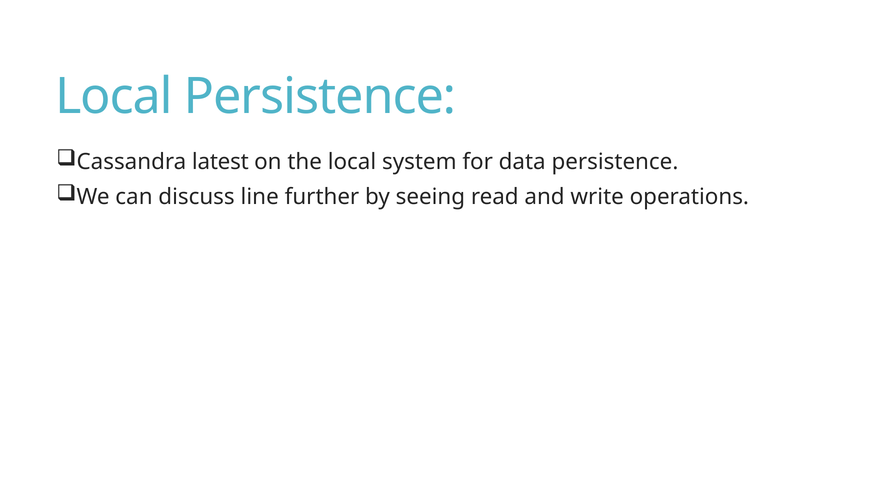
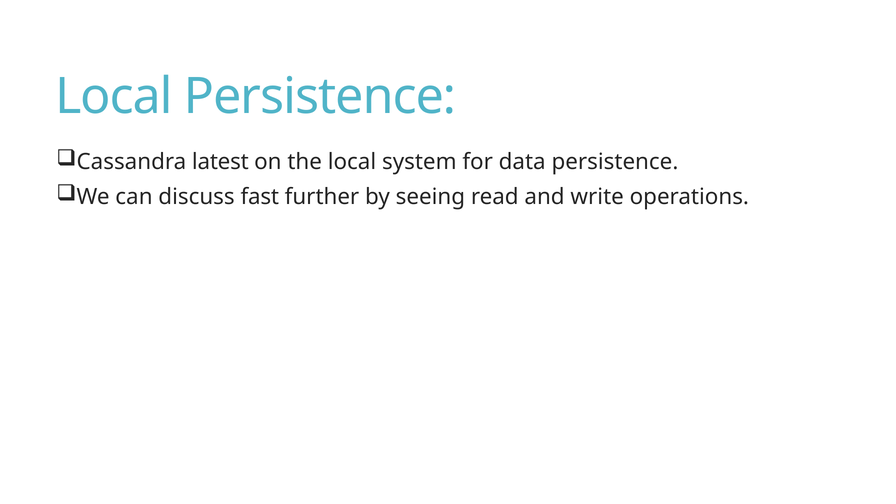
line: line -> fast (260, 197)
